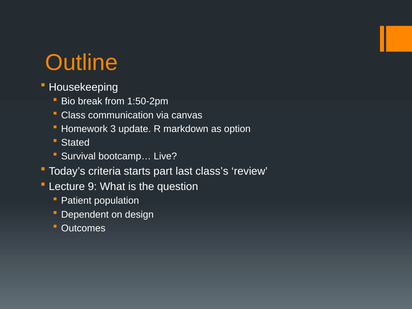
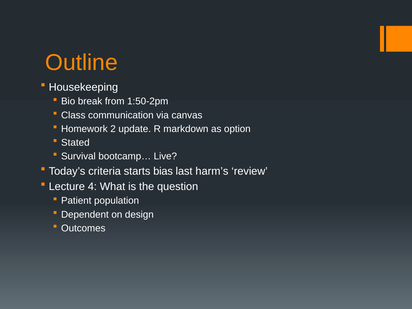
3: 3 -> 2 (113, 129)
part: part -> bias (163, 171)
class’s: class’s -> harm’s (212, 171)
9: 9 -> 4 (92, 186)
